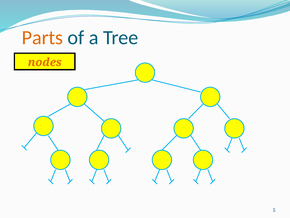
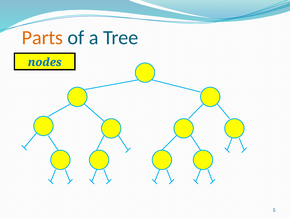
nodes colour: orange -> blue (45, 62)
